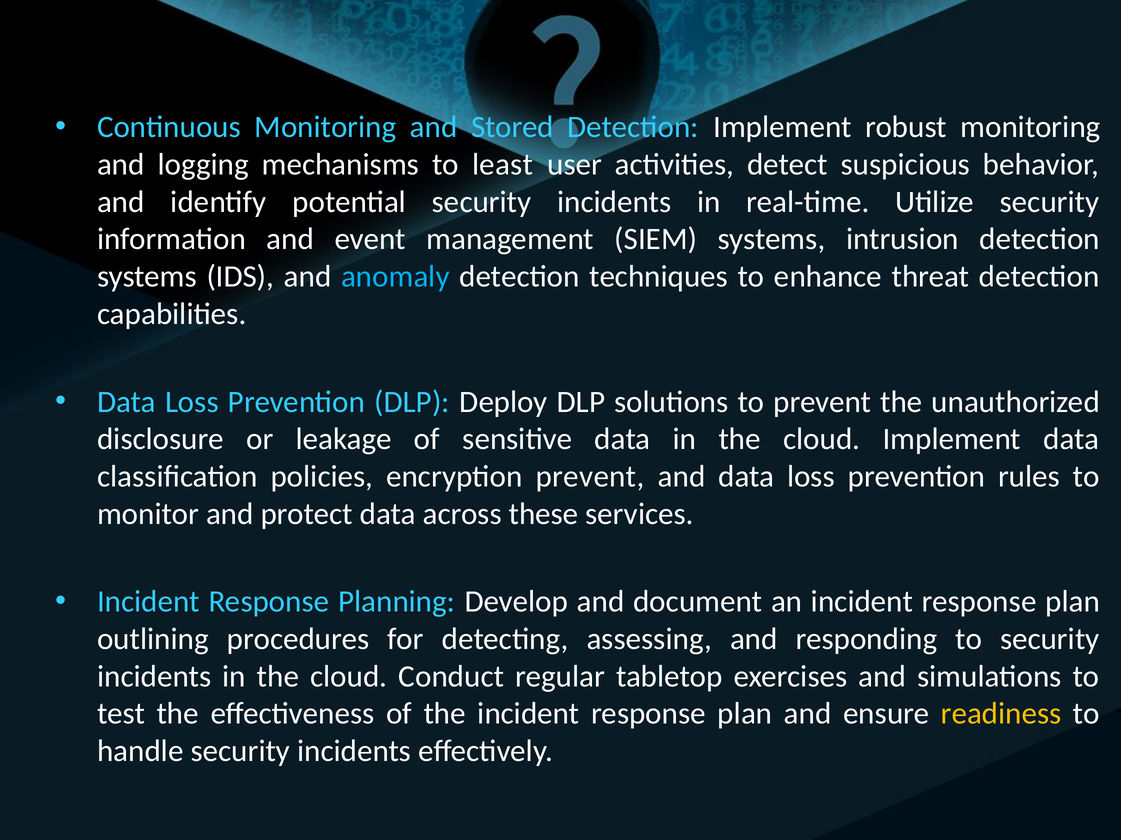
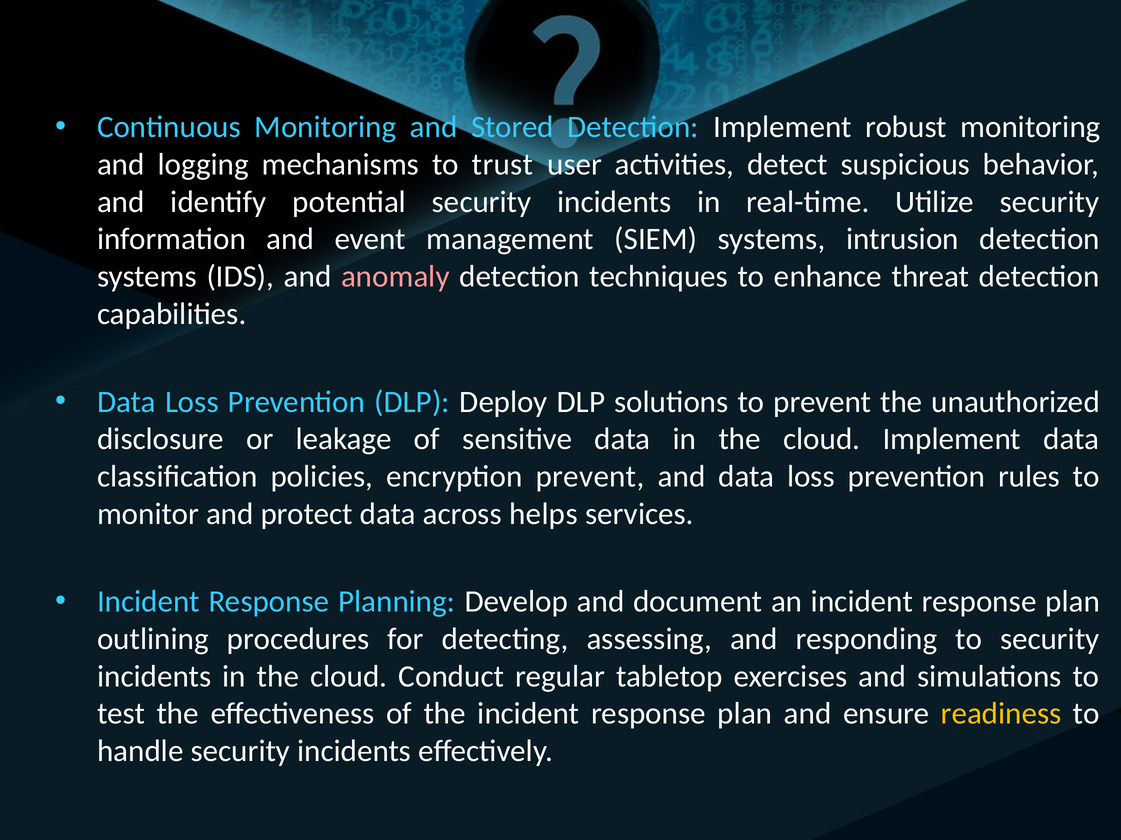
least: least -> trust (503, 165)
anomaly colour: light blue -> pink (395, 277)
these: these -> helps (543, 514)
